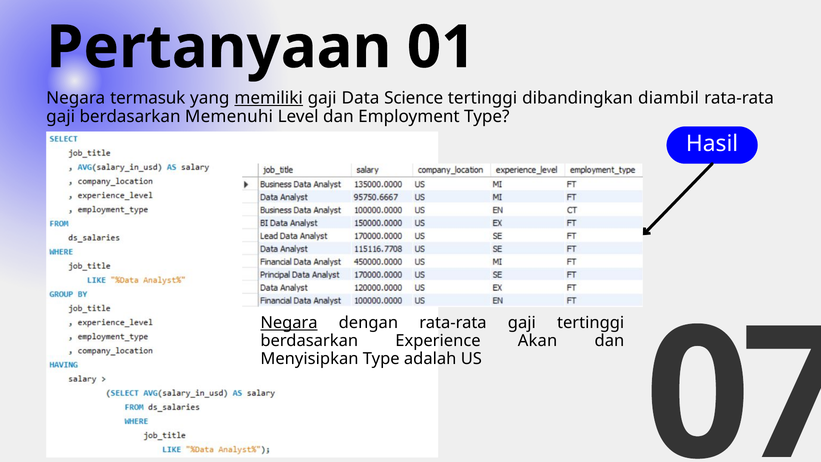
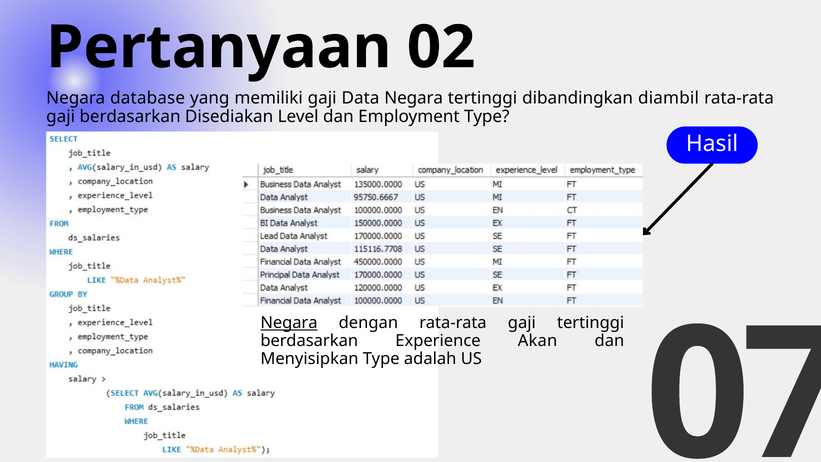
01: 01 -> 02 (441, 47)
termasuk: termasuk -> database (148, 98)
memiliki underline: present -> none (269, 98)
Data Science: Science -> Negara (414, 98)
Memenuhi: Memenuhi -> Disediakan (229, 117)
